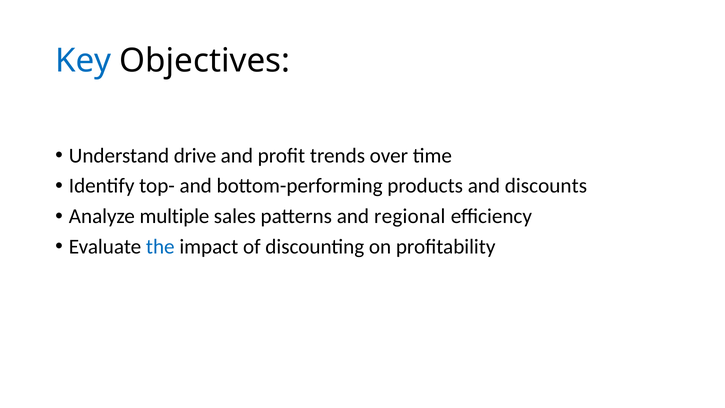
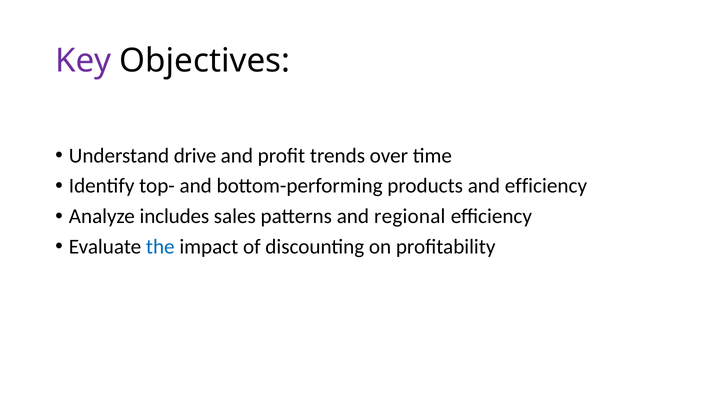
Key colour: blue -> purple (83, 61)
and discounts: discounts -> efficiency (546, 186)
multiple: multiple -> includes (174, 216)
